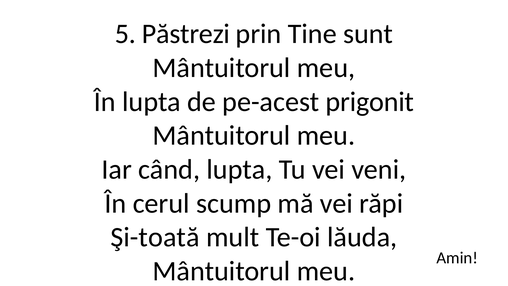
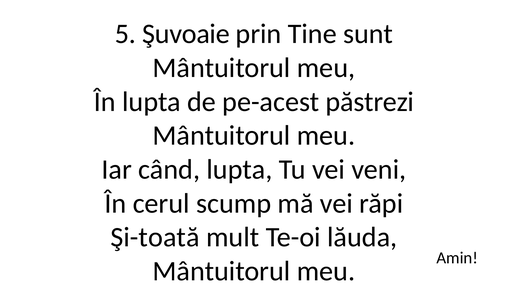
Păstrezi: Păstrezi -> Şuvoaie (186, 34)
prigonit: prigonit -> păstrezi (370, 102)
